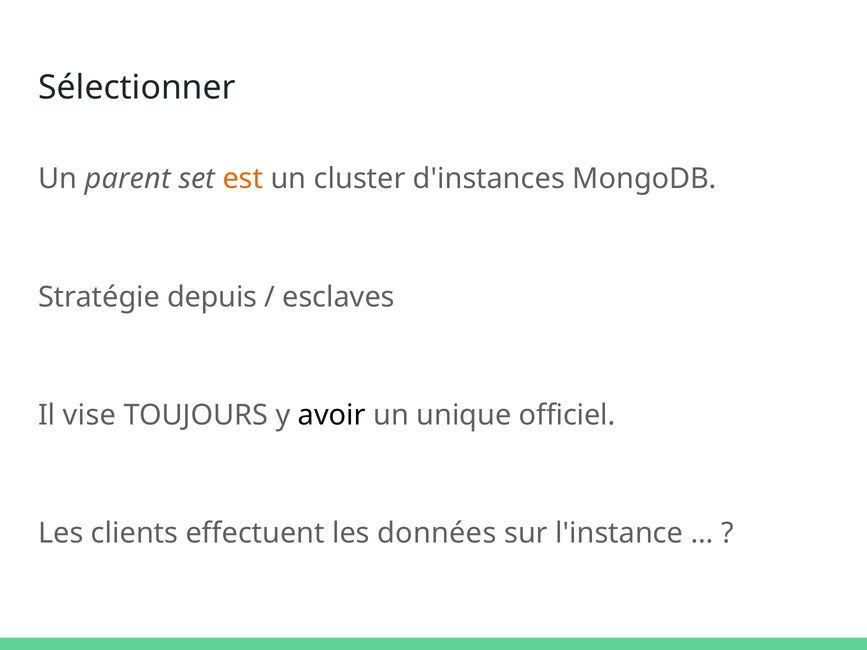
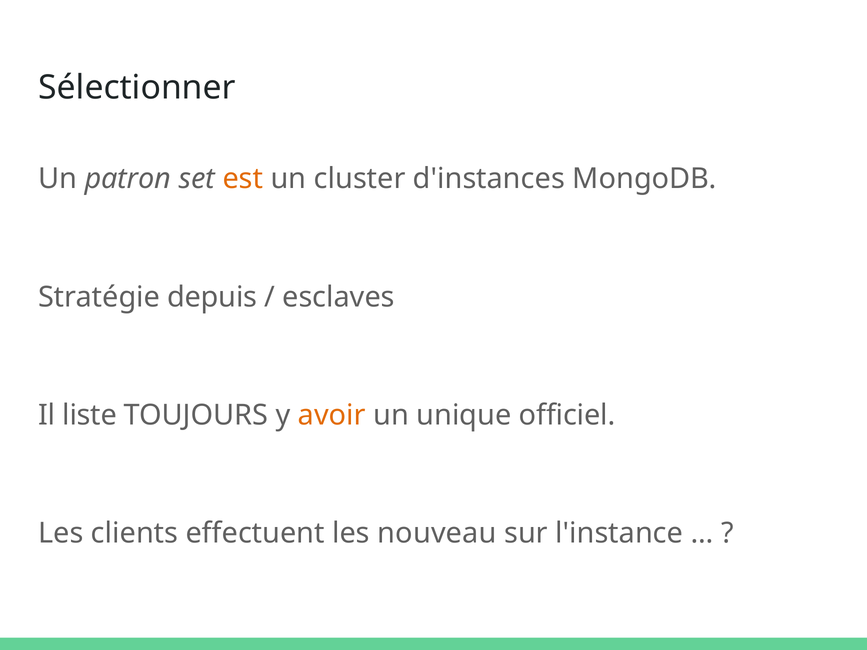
parent: parent -> patron (128, 179)
vise: vise -> liste (90, 415)
avoir colour: black -> orange (332, 415)
données: données -> nouveau (437, 534)
